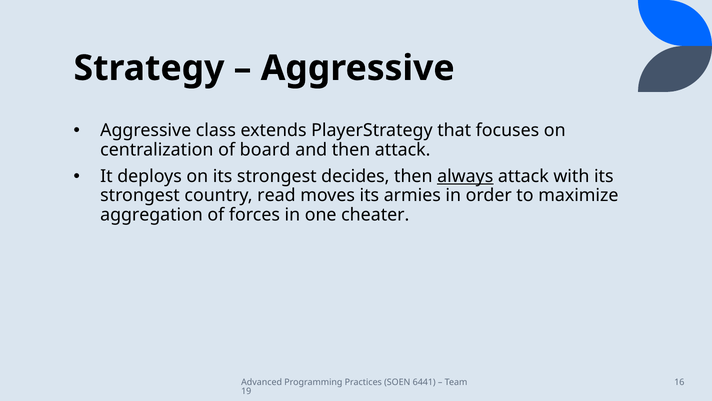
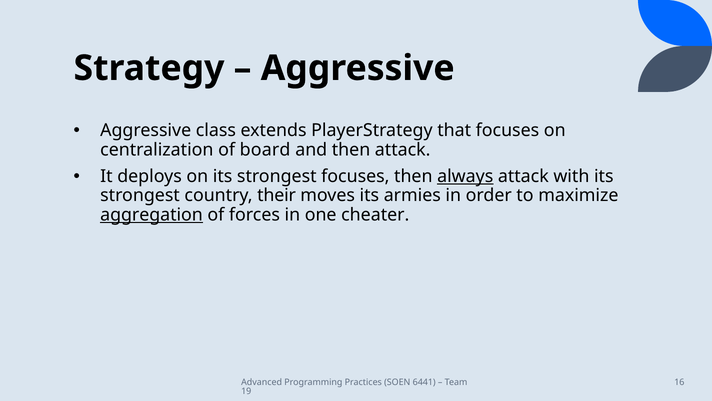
strongest decides: decides -> focuses (355, 176)
read: read -> their (277, 195)
aggregation underline: none -> present (152, 215)
